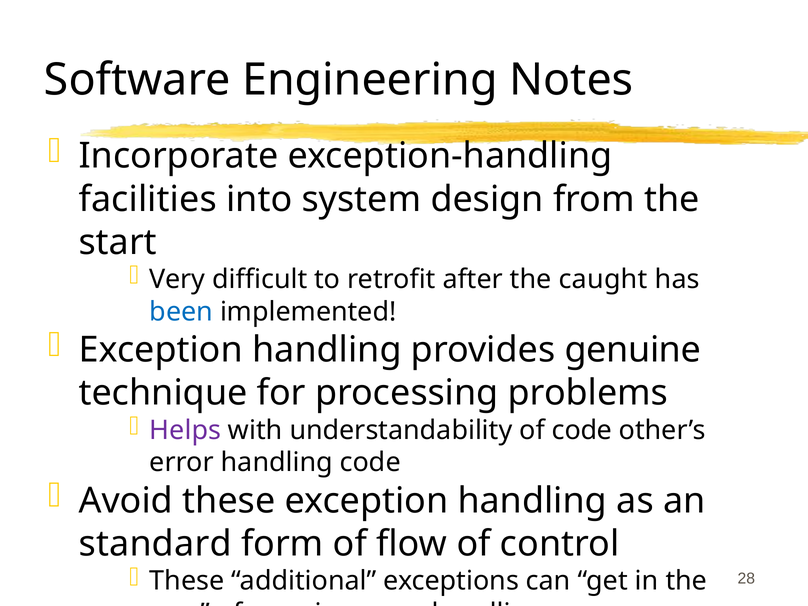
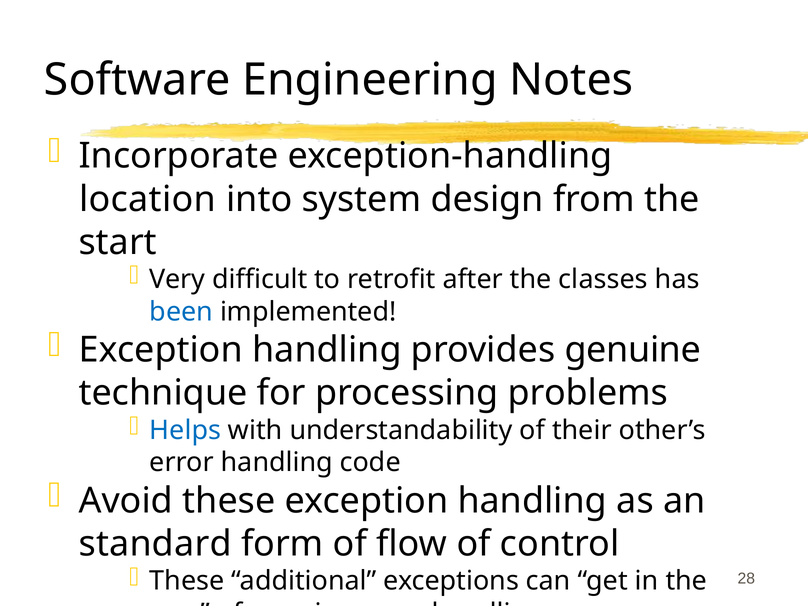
facilities: facilities -> location (148, 199)
caught: caught -> classes (603, 279)
Helps colour: purple -> blue (185, 430)
of code: code -> their (582, 430)
